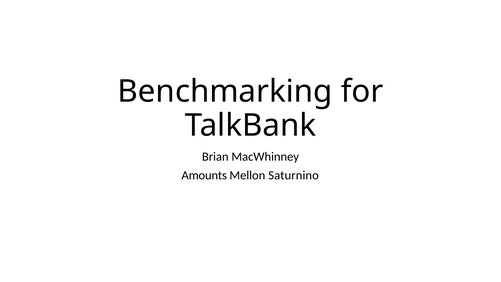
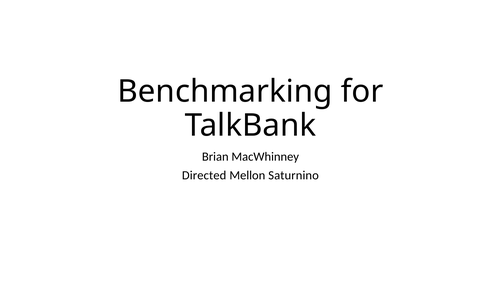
Amounts: Amounts -> Directed (204, 175)
